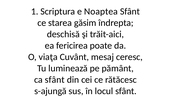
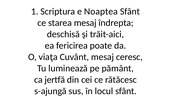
starea găsim: găsim -> mesaj (85, 23)
ca sfânt: sfânt -> jertfă (55, 80)
